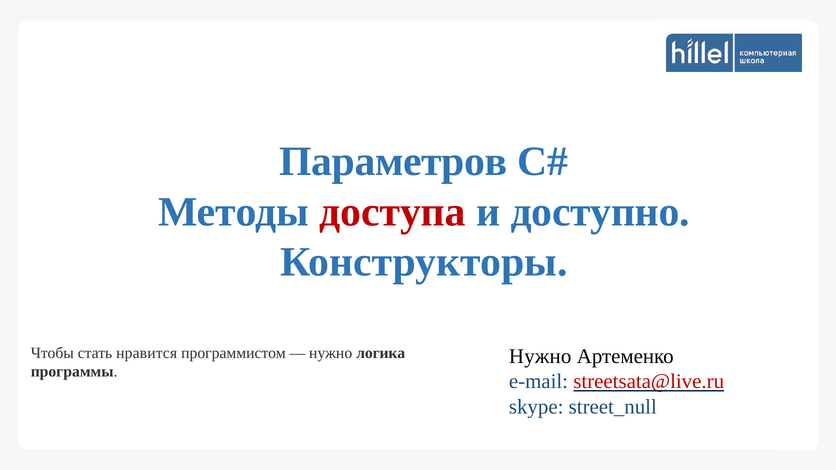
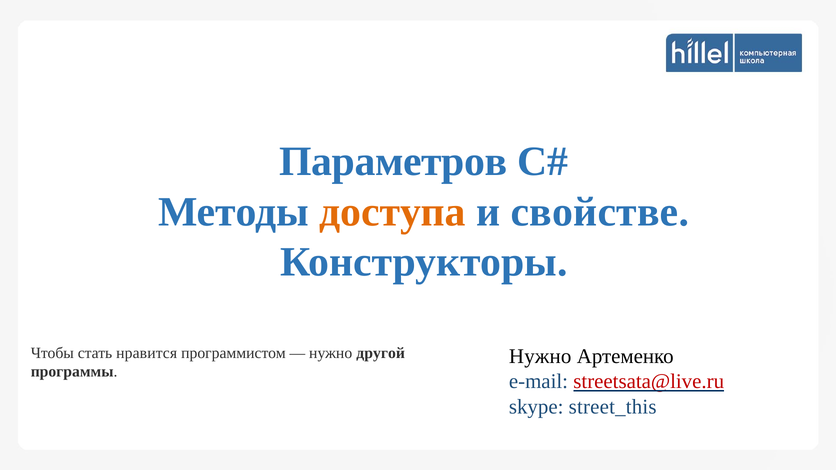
доступа colour: red -> orange (393, 212)
доступно: доступно -> свойстве (600, 212)
логика: логика -> другой (381, 353)
street_null: street_null -> street_this (613, 407)
